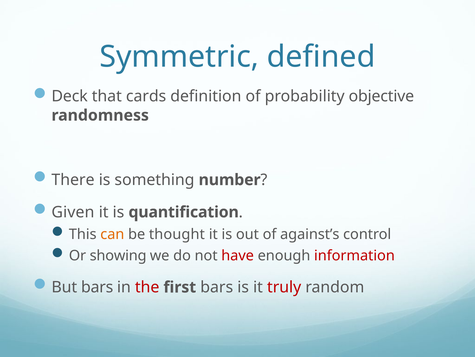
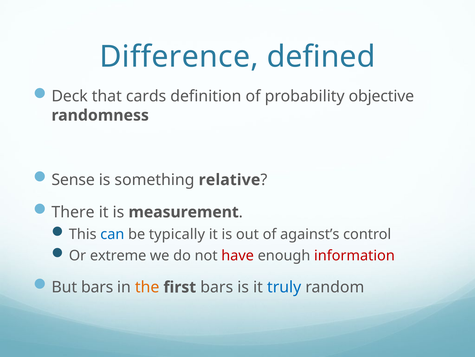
Symmetric: Symmetric -> Difference (179, 57)
There: There -> Sense (73, 180)
number: number -> relative (229, 180)
Given: Given -> There (73, 212)
quantification: quantification -> measurement (184, 212)
can colour: orange -> blue (112, 234)
thought: thought -> typically (177, 234)
showing: showing -> extreme (118, 255)
the colour: red -> orange (147, 287)
truly colour: red -> blue (284, 287)
